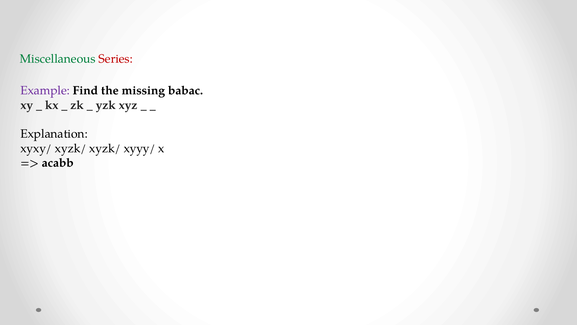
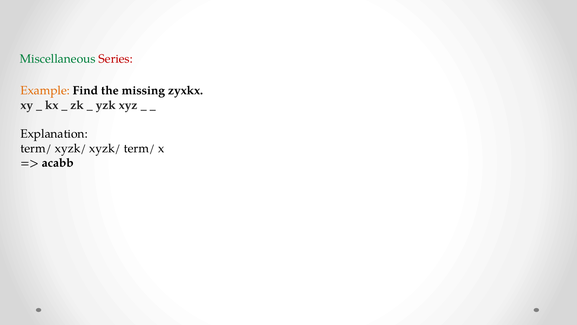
Example colour: purple -> orange (45, 90)
babac: babac -> zyxkx (186, 90)
xyxy/: xyxy/ -> term/ (36, 148)
xyzk/ xyyy/: xyyy/ -> term/ (139, 148)
